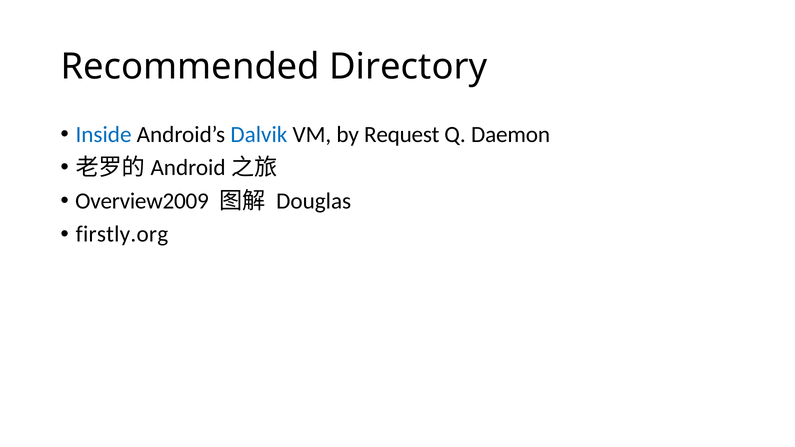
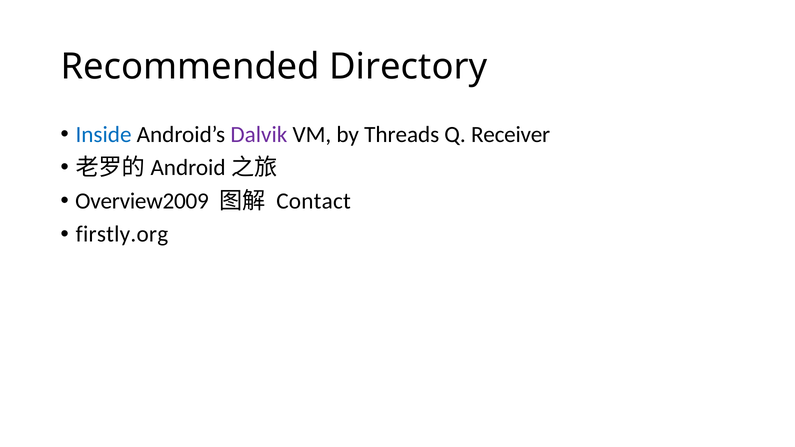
Dalvik colour: blue -> purple (259, 134)
Request: Request -> Threads (402, 134)
Daemon: Daemon -> Receiver (511, 134)
Douglas: Douglas -> Contact (314, 201)
